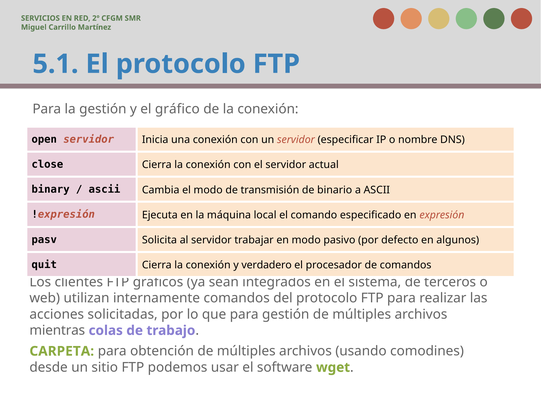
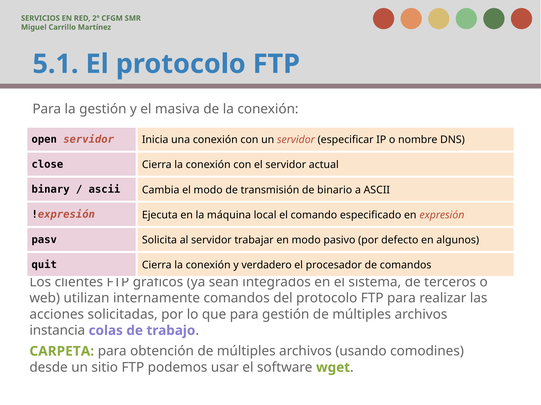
gráfico: gráfico -> masiva (177, 109)
mientras: mientras -> instancia (57, 331)
